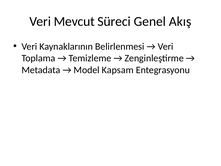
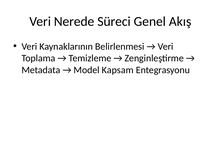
Mevcut: Mevcut -> Nerede (74, 21)
